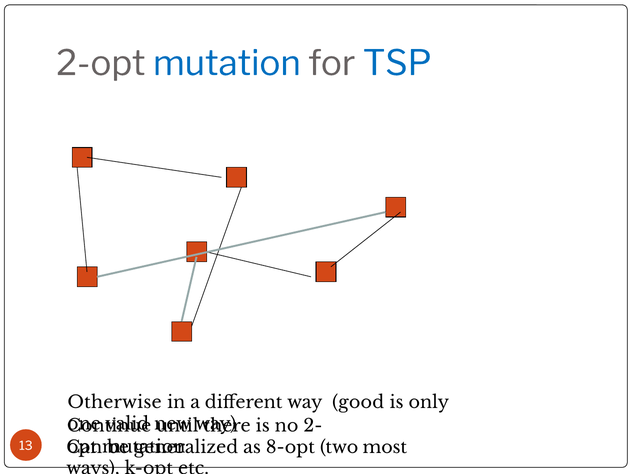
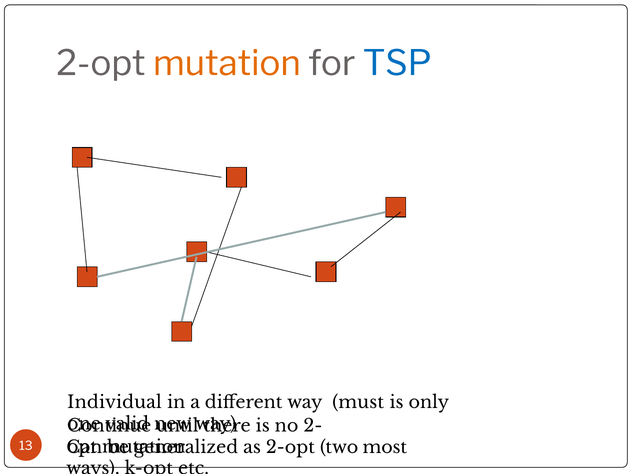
mutation colour: blue -> orange (227, 63)
Otherwise: Otherwise -> Individual (115, 403)
good: good -> must (358, 403)
as 8-opt: 8-opt -> 2-opt (290, 447)
